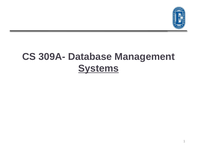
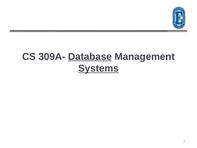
Database underline: none -> present (90, 57)
